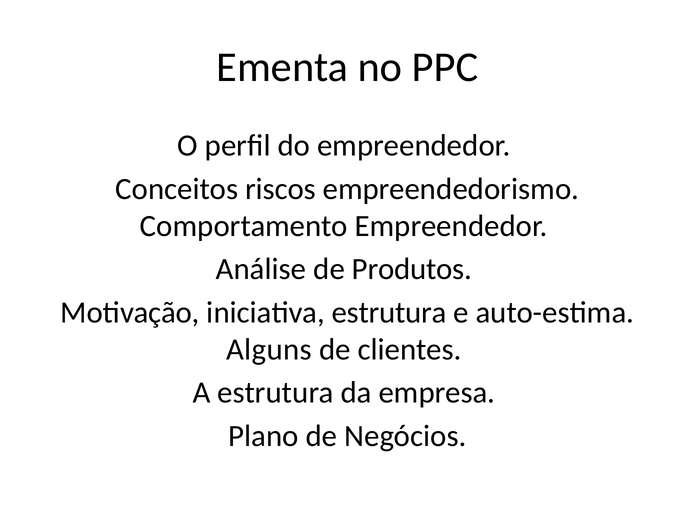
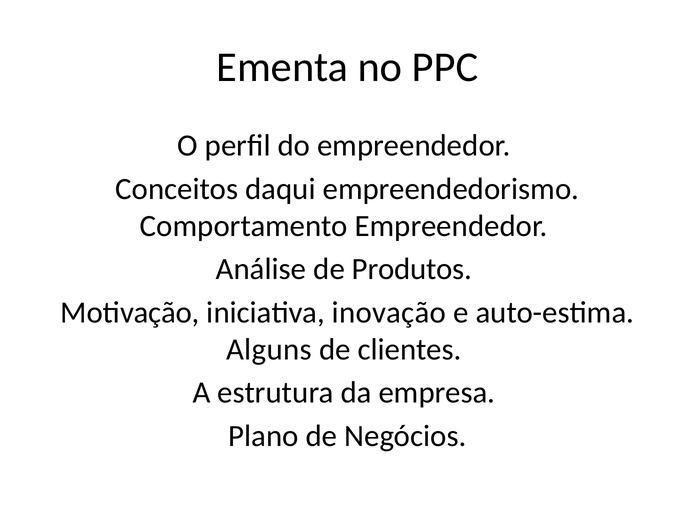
riscos: riscos -> daqui (280, 189)
iniciativa estrutura: estrutura -> inovação (389, 313)
